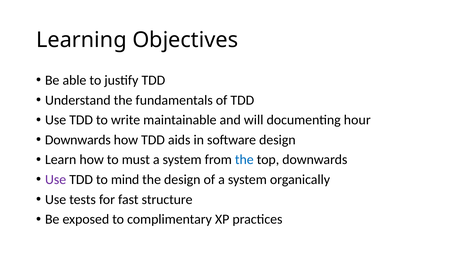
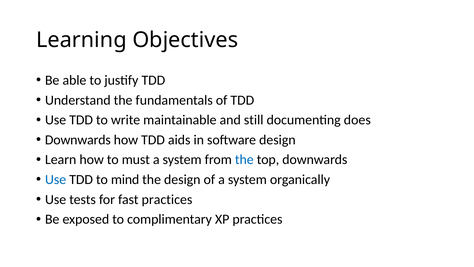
will: will -> still (254, 120)
hour: hour -> does (357, 120)
Use colour: purple -> blue (56, 179)
fast structure: structure -> practices (167, 199)
